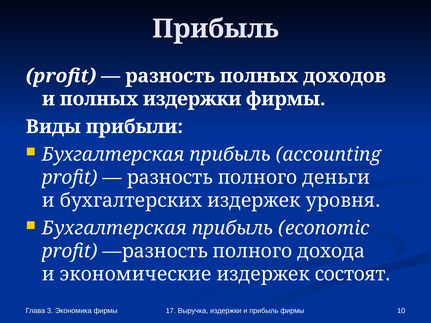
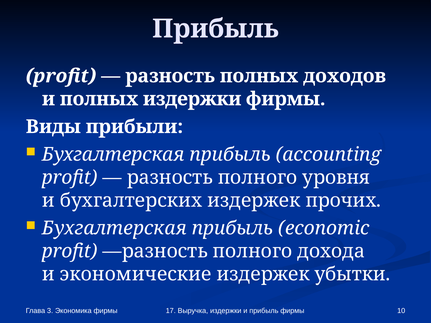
деньги: деньги -> уровня (336, 178)
уровня: уровня -> прочих (343, 201)
состоят: состоят -> убытки (353, 274)
